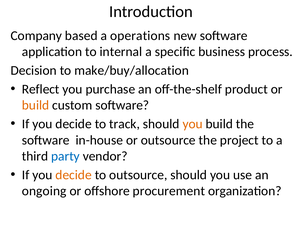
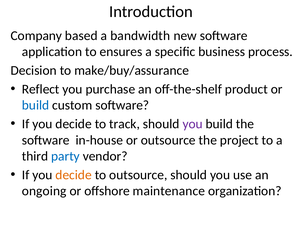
operations: operations -> bandwidth (140, 36)
internal: internal -> ensures (121, 52)
make/buy/allocation: make/buy/allocation -> make/buy/assurance (132, 71)
build colour: orange -> blue (36, 105)
you colour: orange -> purple (193, 124)
procurement: procurement -> maintenance (169, 191)
